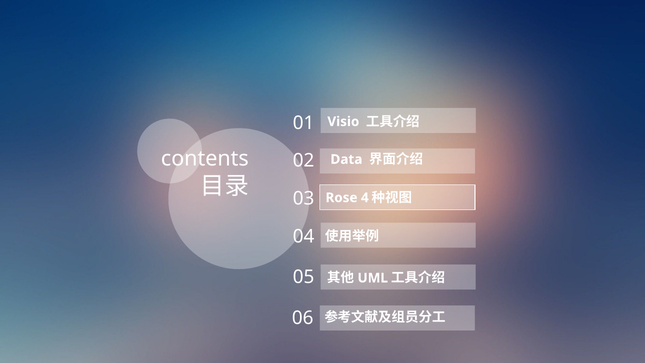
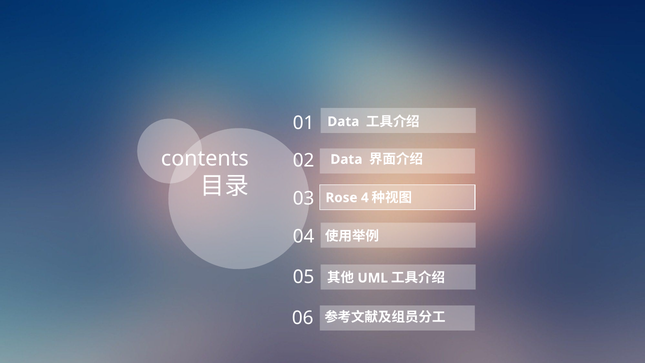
Visio: Visio -> Data (343, 122)
